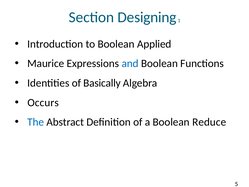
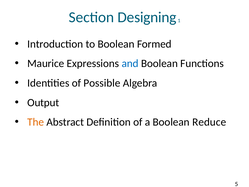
Applied: Applied -> Formed (154, 44)
Basically: Basically -> Possible (102, 83)
Occurs: Occurs -> Output (43, 102)
The colour: blue -> orange (36, 122)
